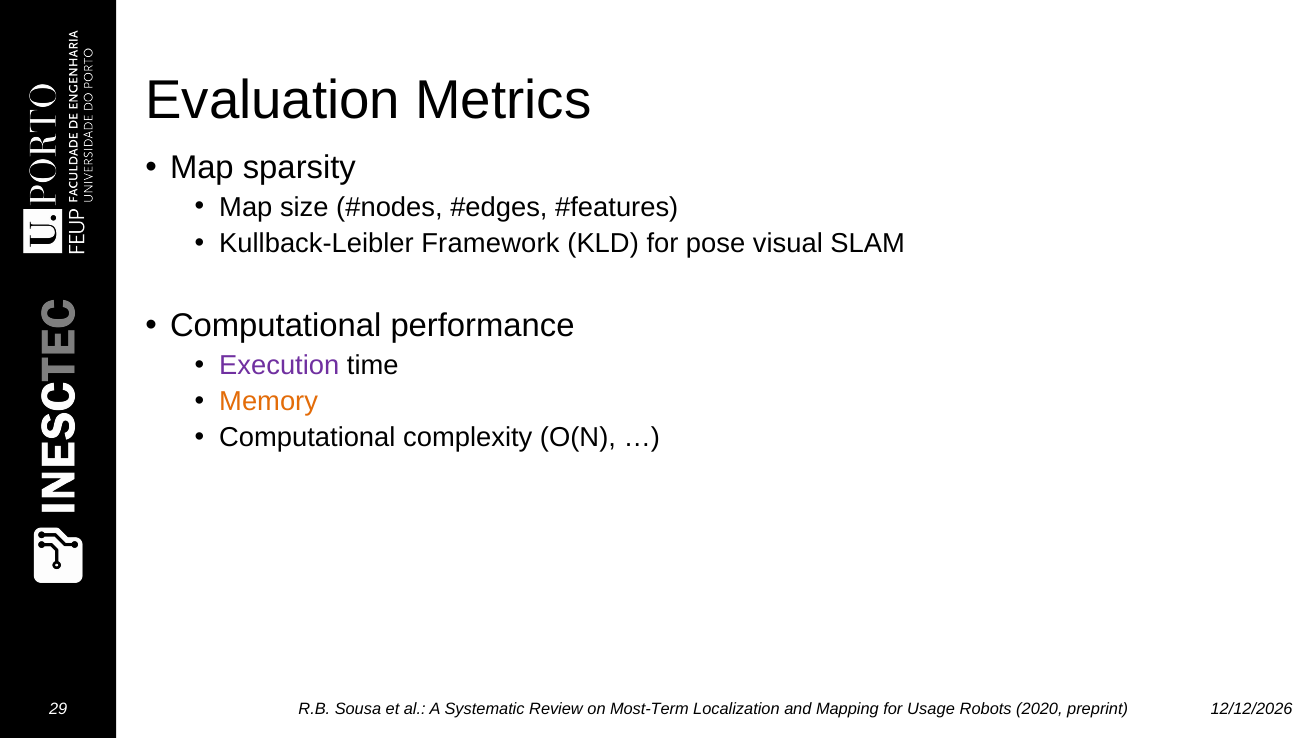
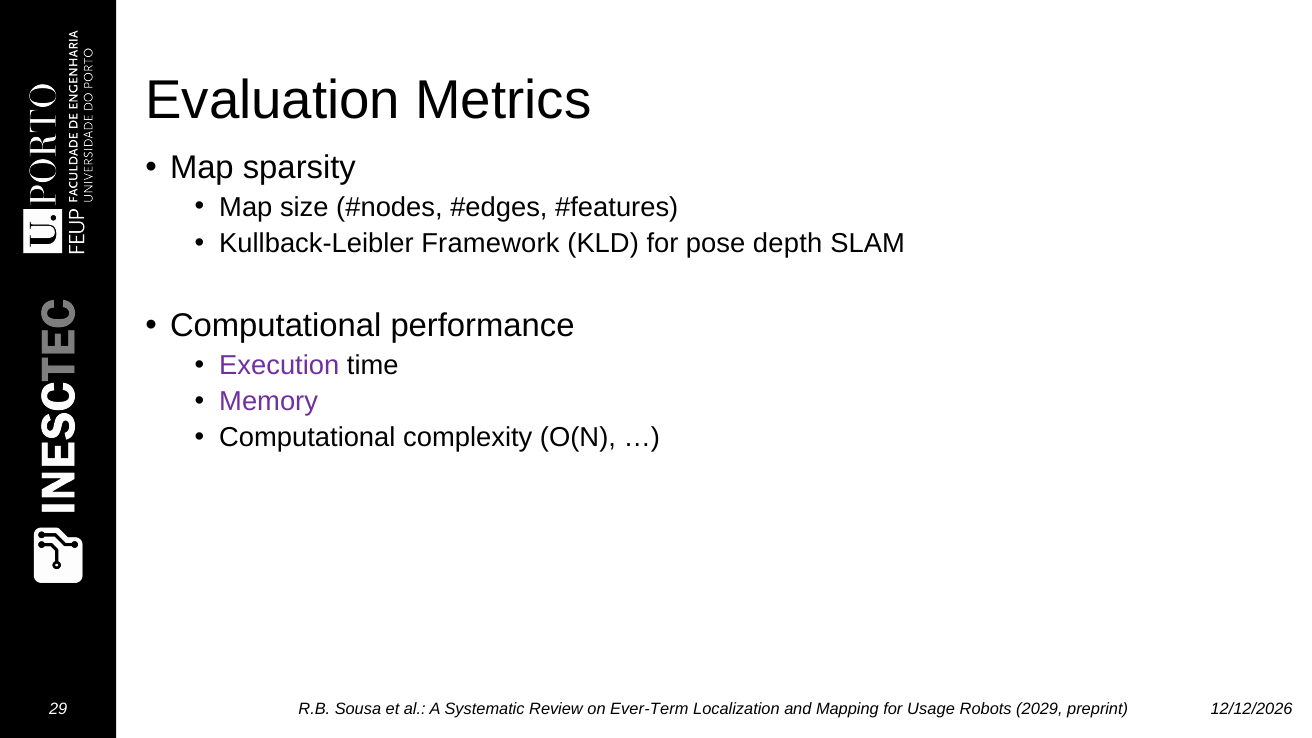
visual: visual -> depth (788, 243)
Memory colour: orange -> purple (269, 401)
Most-Term: Most-Term -> Ever-Term (649, 709)
2020: 2020 -> 2029 (1039, 709)
